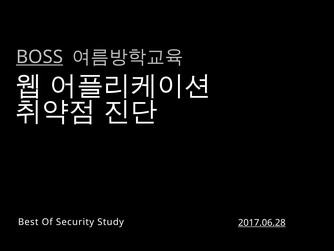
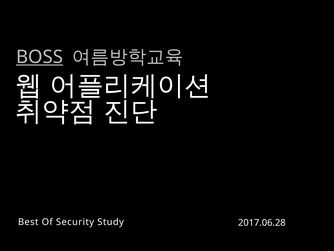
2017.06.28 underline: present -> none (262, 222)
